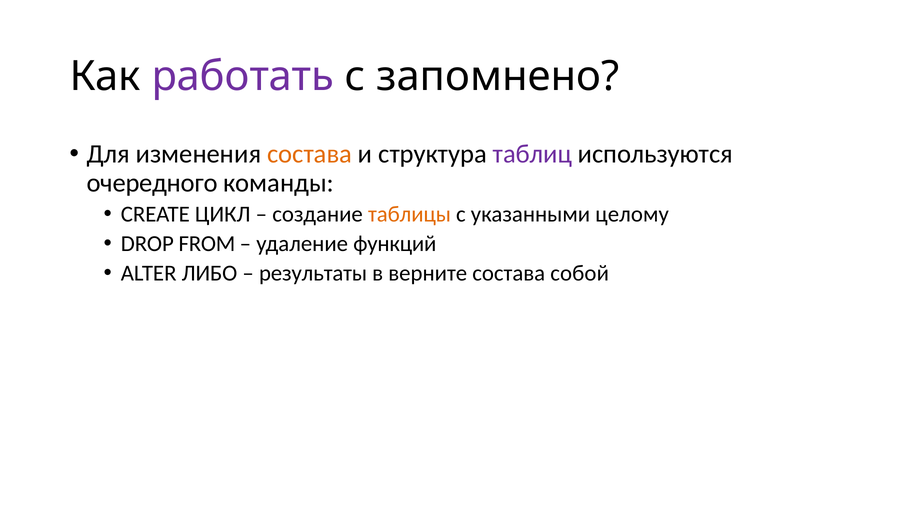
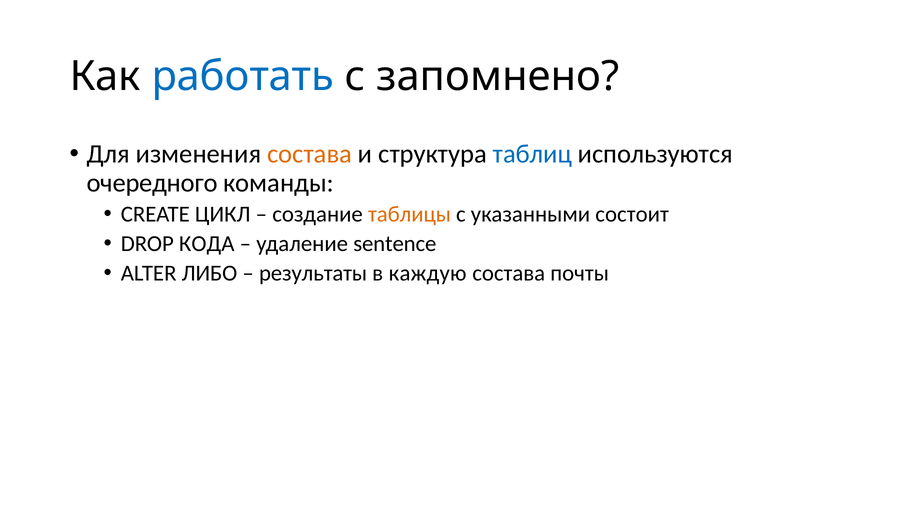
работать colour: purple -> blue (243, 77)
таблиц colour: purple -> blue (532, 154)
целому: целому -> состоит (632, 214)
FROM: FROM -> КОДА (207, 244)
функций: функций -> sentence (395, 244)
верните: верните -> каждую (428, 273)
собой: собой -> почты (580, 273)
